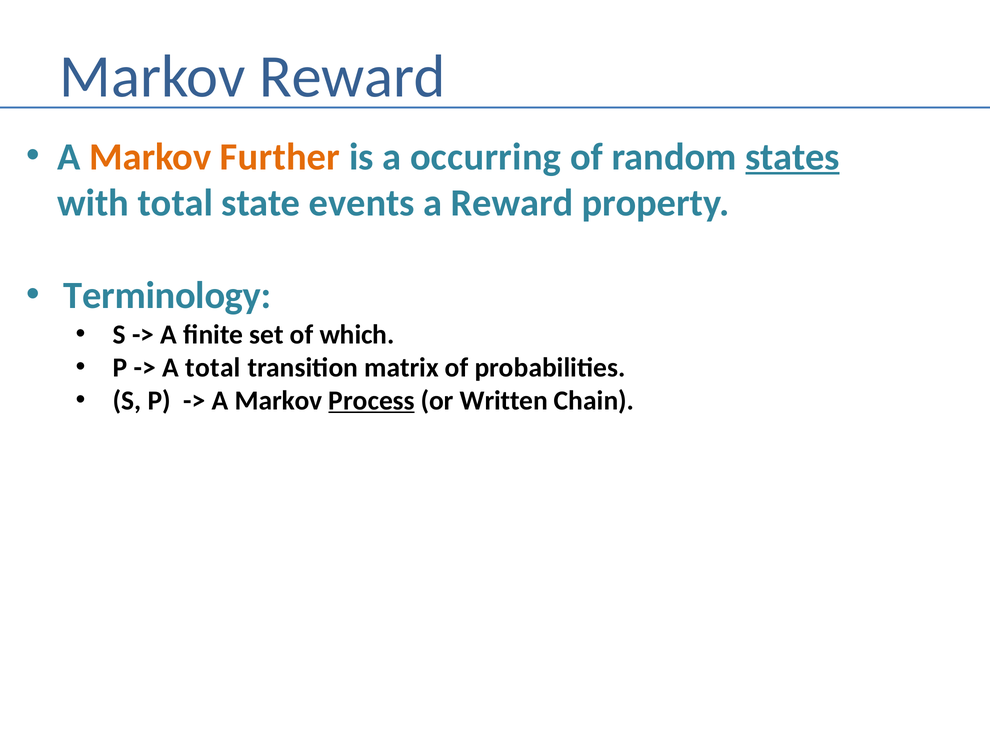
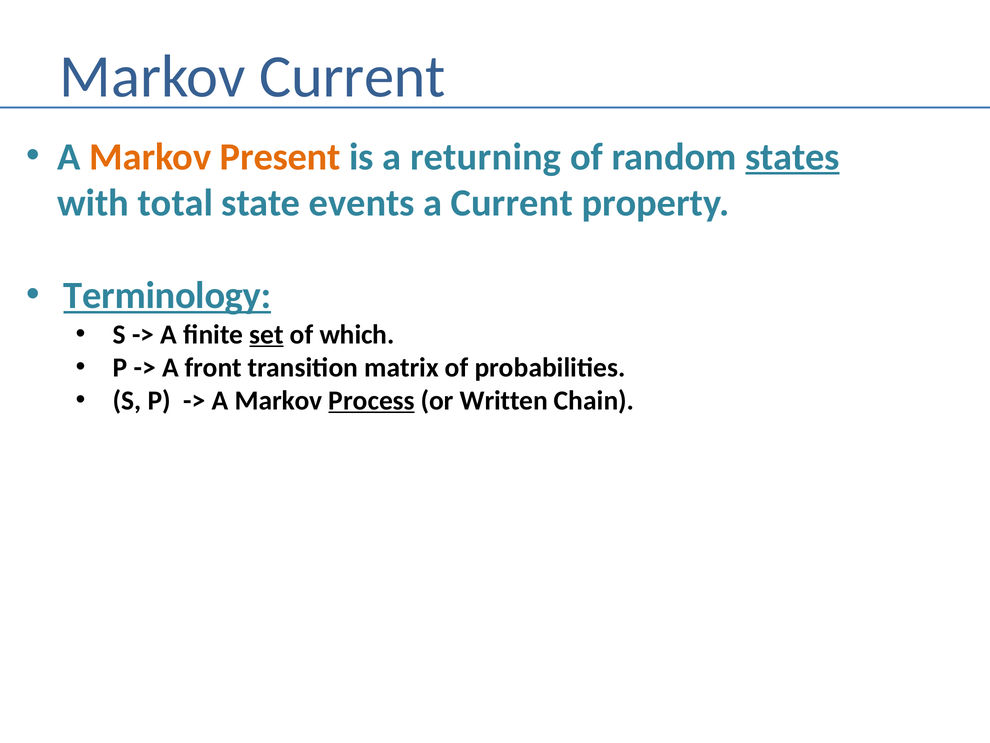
Markov Reward: Reward -> Current (352, 77)
Further: Further -> Present (280, 157)
occurring: occurring -> returning (486, 157)
a Reward: Reward -> Current (512, 203)
Terminology underline: none -> present (167, 295)
set underline: none -> present (267, 334)
A total: total -> front (213, 367)
